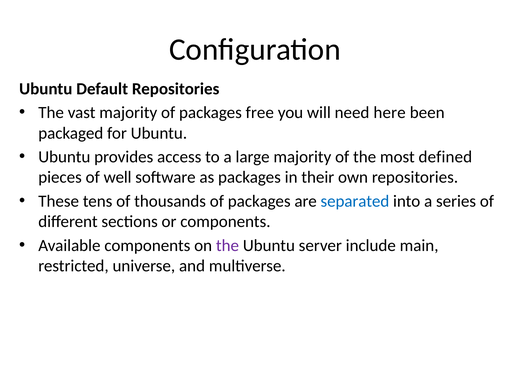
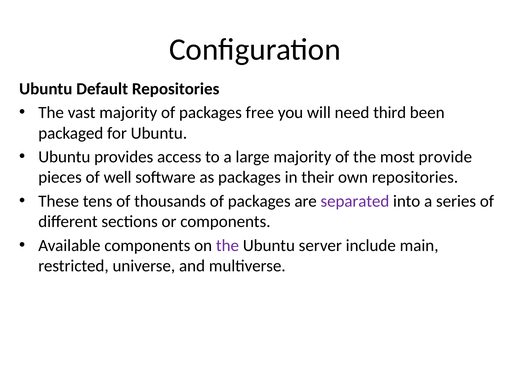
here: here -> third (390, 113)
defined: defined -> provide (445, 157)
separated colour: blue -> purple (355, 201)
